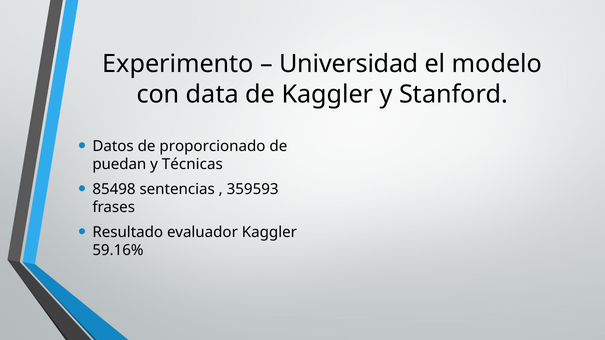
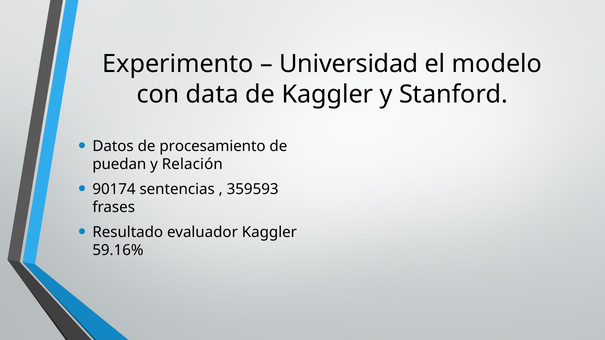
proporcionado: proporcionado -> procesamiento (213, 146)
Técnicas: Técnicas -> Relación (192, 164)
85498: 85498 -> 90174 (114, 189)
